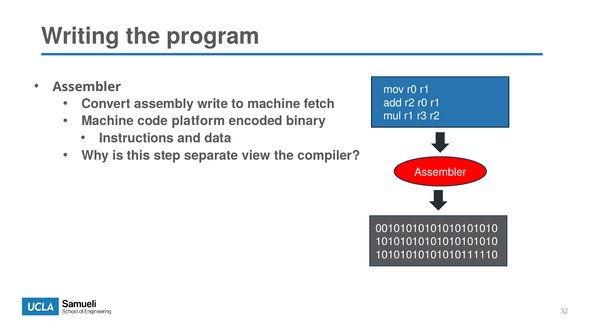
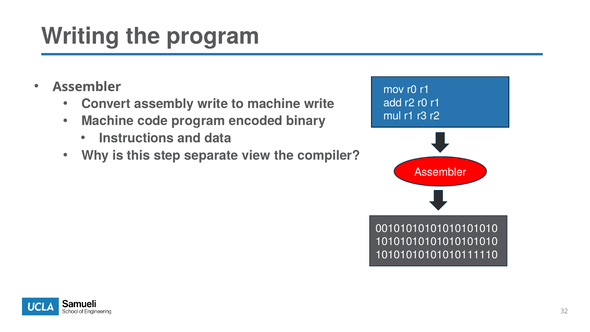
machine fetch: fetch -> write (319, 104)
code platform: platform -> program (198, 121)
